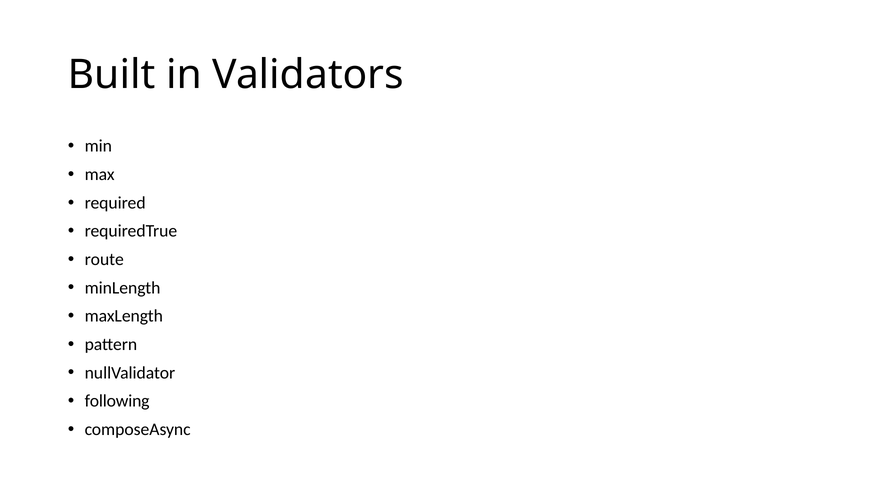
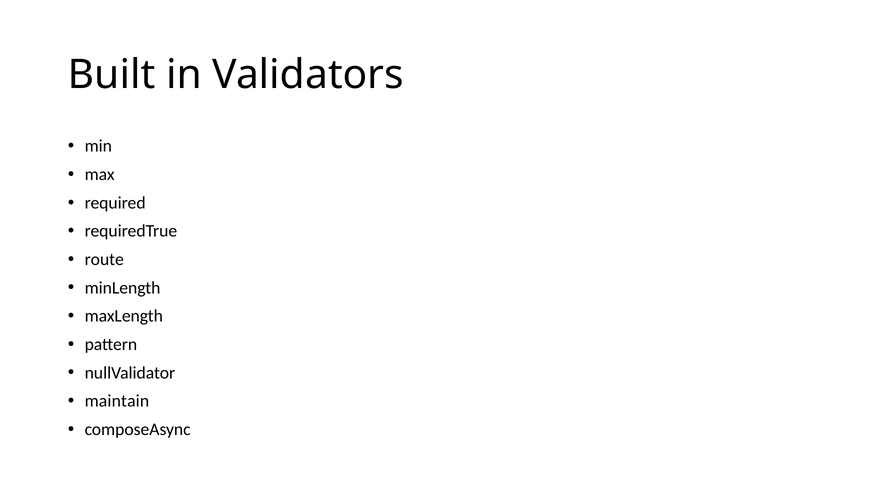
following: following -> maintain (117, 401)
